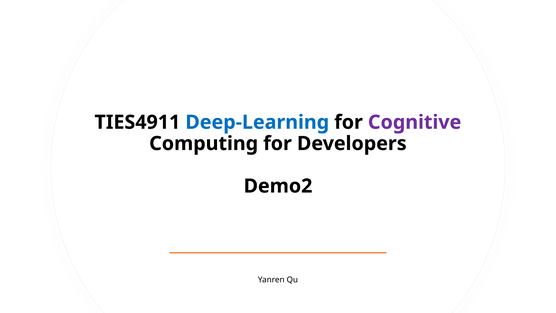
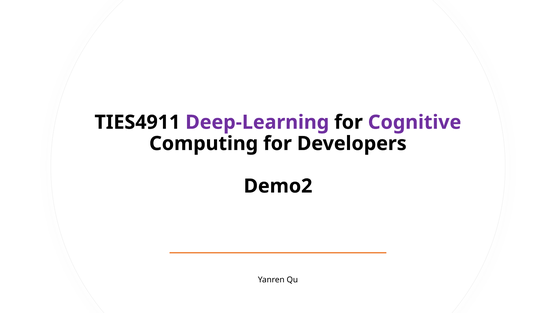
Deep-Learning colour: blue -> purple (257, 122)
